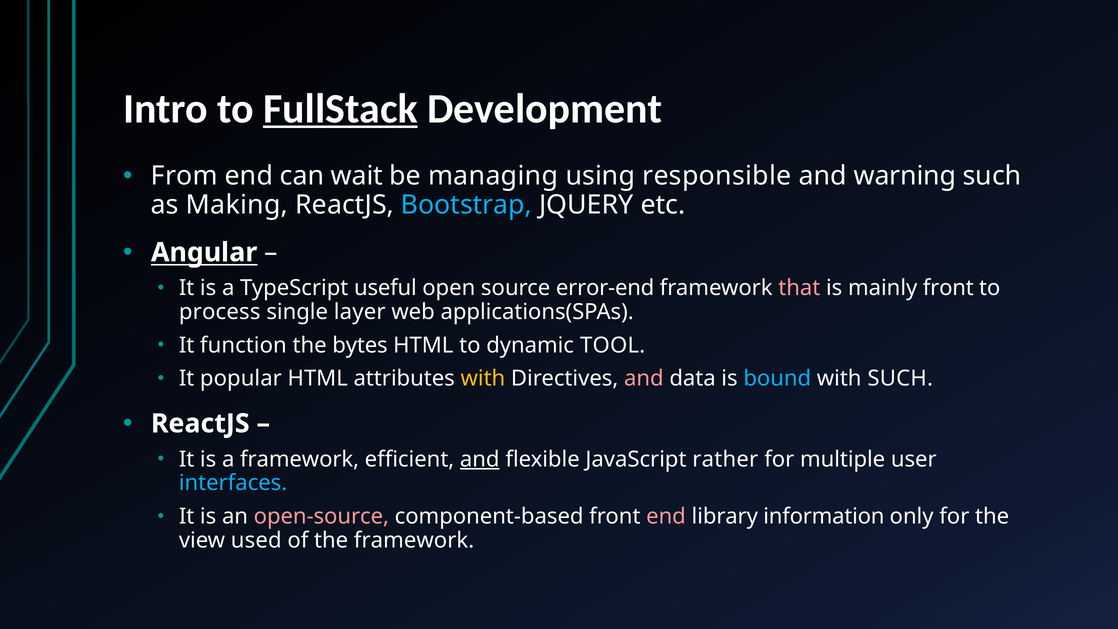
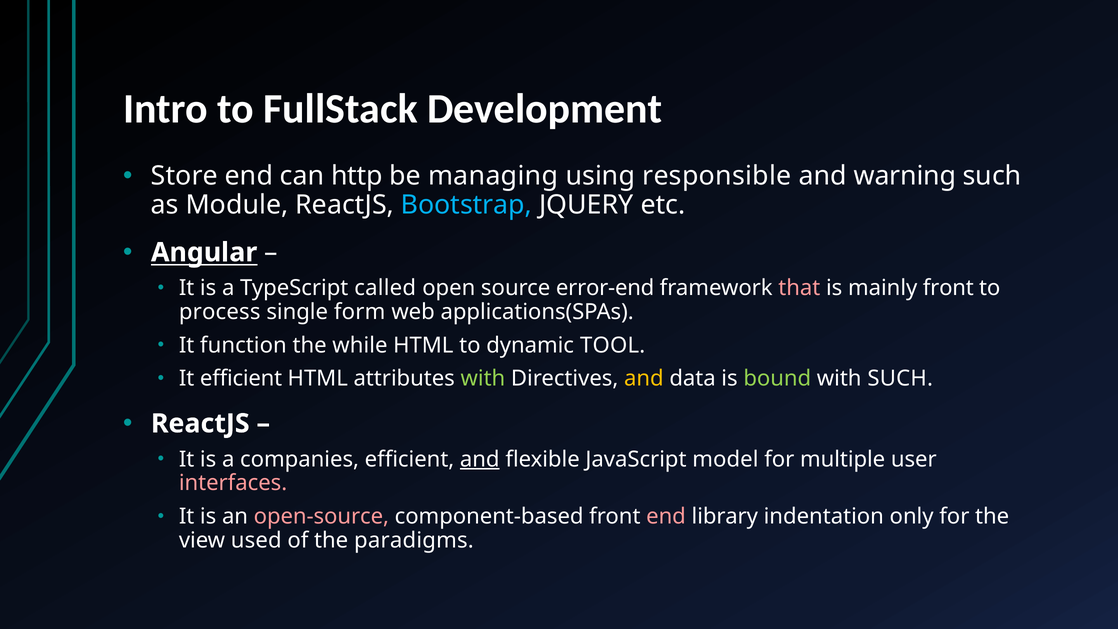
FullStack underline: present -> none (340, 109)
From: From -> Store (184, 176)
wait: wait -> http (357, 176)
Making: Making -> Module (237, 205)
useful: useful -> called (385, 288)
layer: layer -> form (360, 312)
bytes: bytes -> while (360, 345)
It popular: popular -> efficient (241, 379)
with colour: yellow -> light green (483, 379)
and colour: pink -> yellow (644, 379)
bound colour: light blue -> light green (777, 379)
a framework: framework -> companies (300, 459)
rather: rather -> model (725, 459)
interfaces colour: light blue -> pink (233, 483)
information: information -> indentation (824, 516)
the framework: framework -> paradigms (414, 540)
